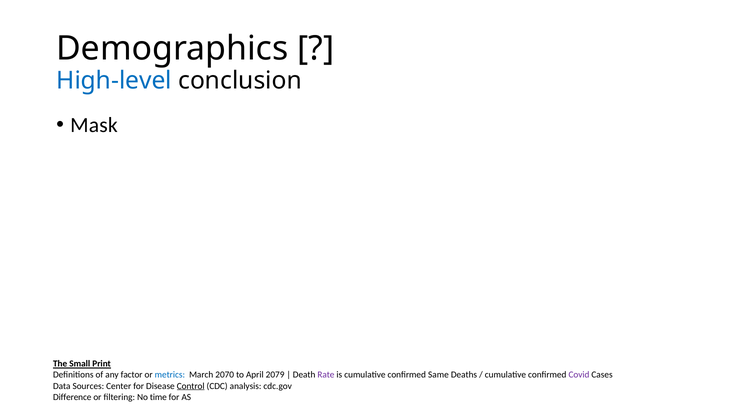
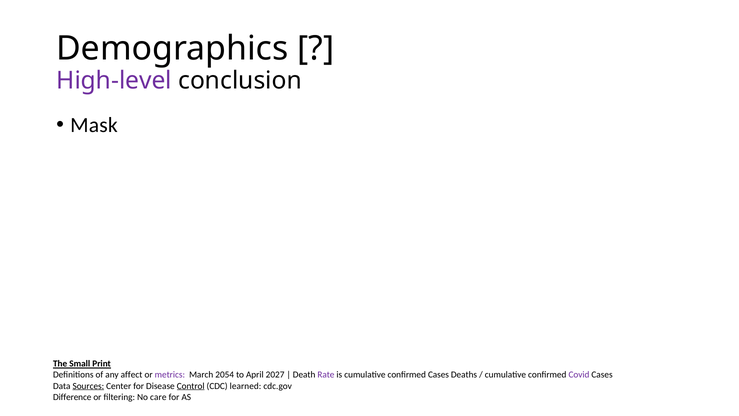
High-level colour: blue -> purple (114, 80)
factor: factor -> affect (132, 375)
metrics colour: blue -> purple (170, 375)
2070: 2070 -> 2054 (225, 375)
2079: 2079 -> 2027 (275, 375)
confirmed Same: Same -> Cases (438, 375)
Sources underline: none -> present (88, 386)
analysis: analysis -> learned (246, 386)
time: time -> care (158, 397)
